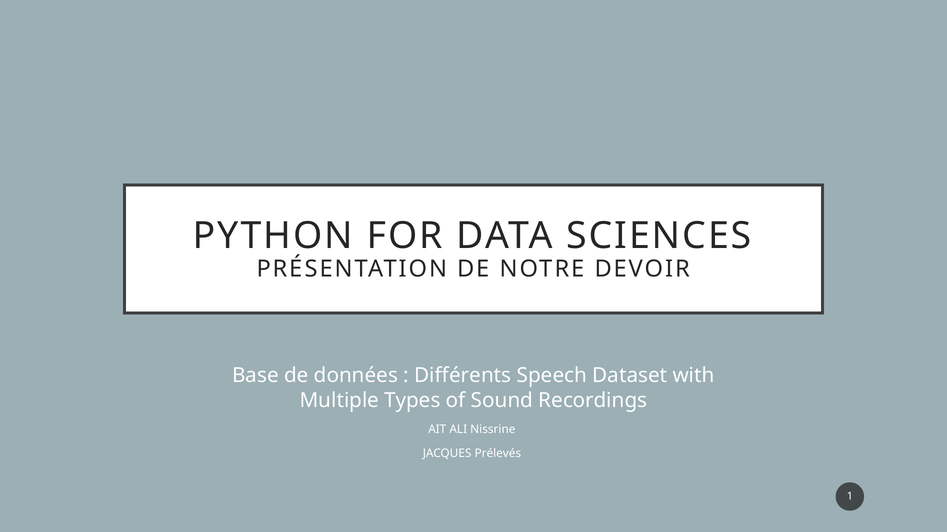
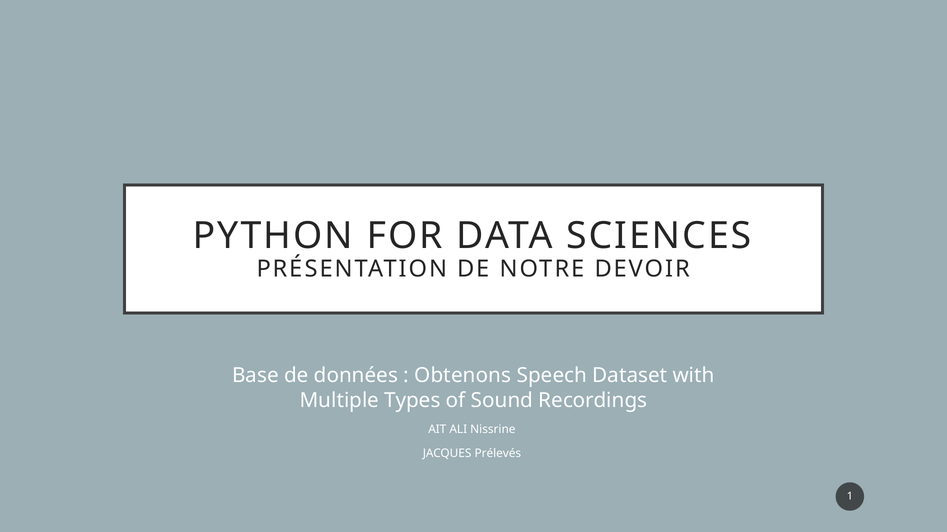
Différents: Différents -> Obtenons (463, 376)
